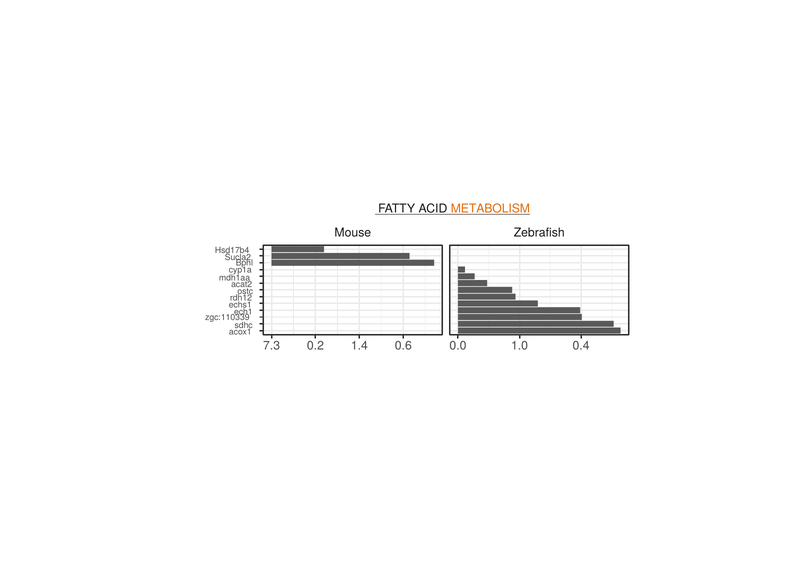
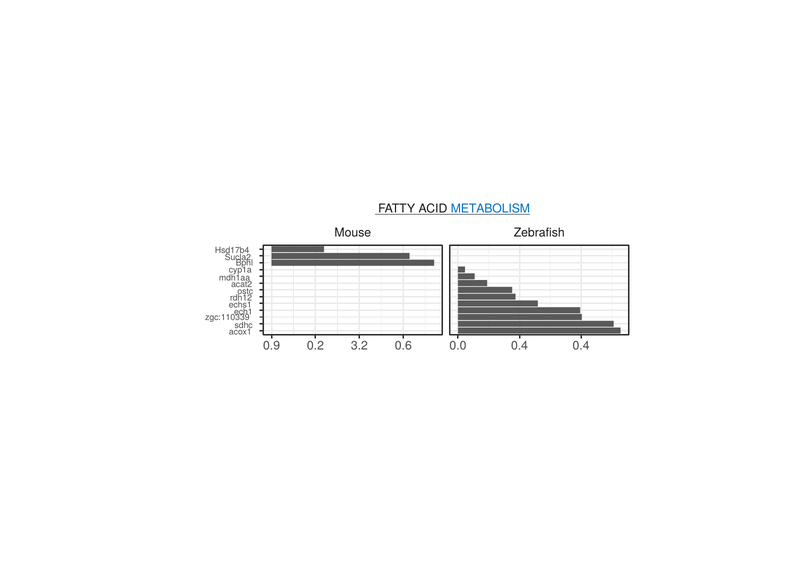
METABOLISM colour: orange -> blue (490, 208)
7.3: 7.3 -> 0.9 (272, 345)
1.4: 1.4 -> 3.2 (359, 345)
0.0 1.0: 1.0 -> 0.4 (520, 345)
